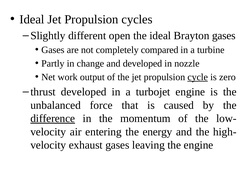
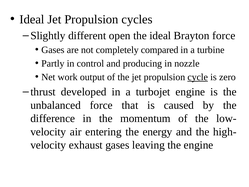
Brayton gases: gases -> force (224, 36)
change: change -> control (90, 63)
and developed: developed -> producing (142, 63)
difference underline: present -> none (53, 118)
